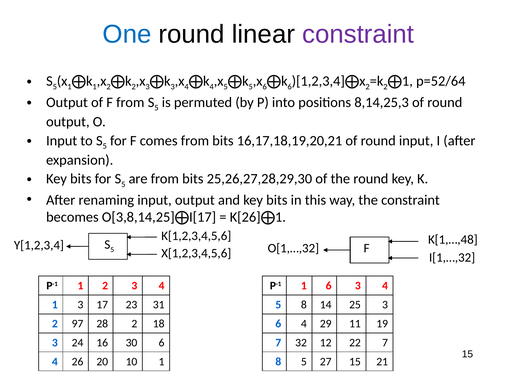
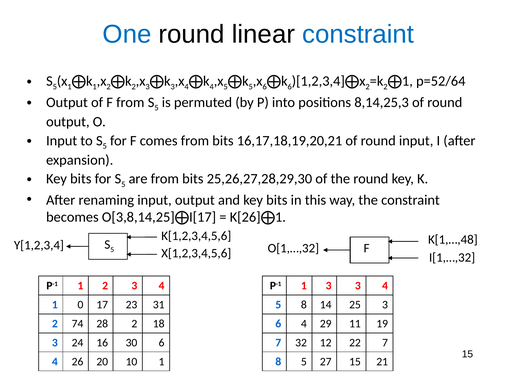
constraint colour: purple -> blue (358, 34)
1 6: 6 -> 3 (329, 285)
1 3: 3 -> 0 (80, 304)
97: 97 -> 74 (78, 323)
